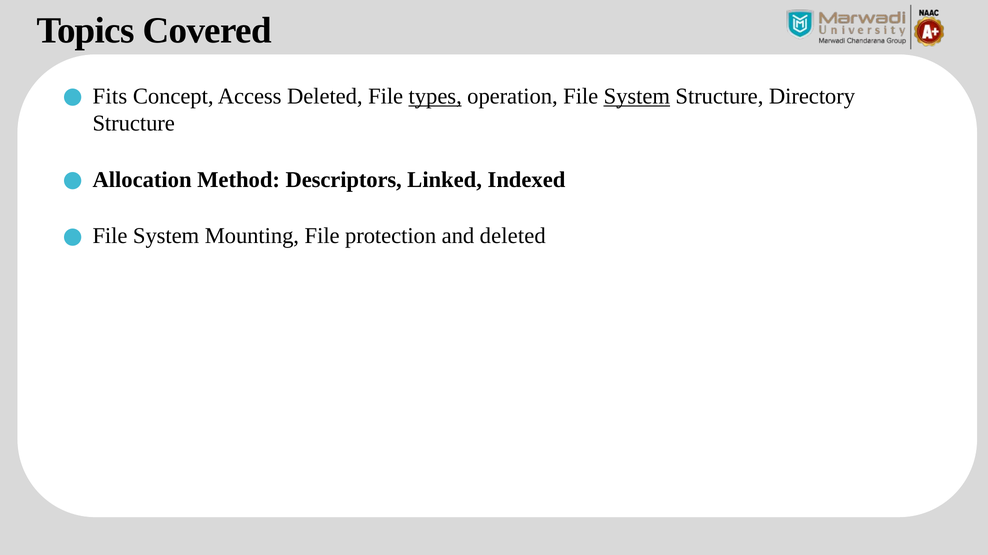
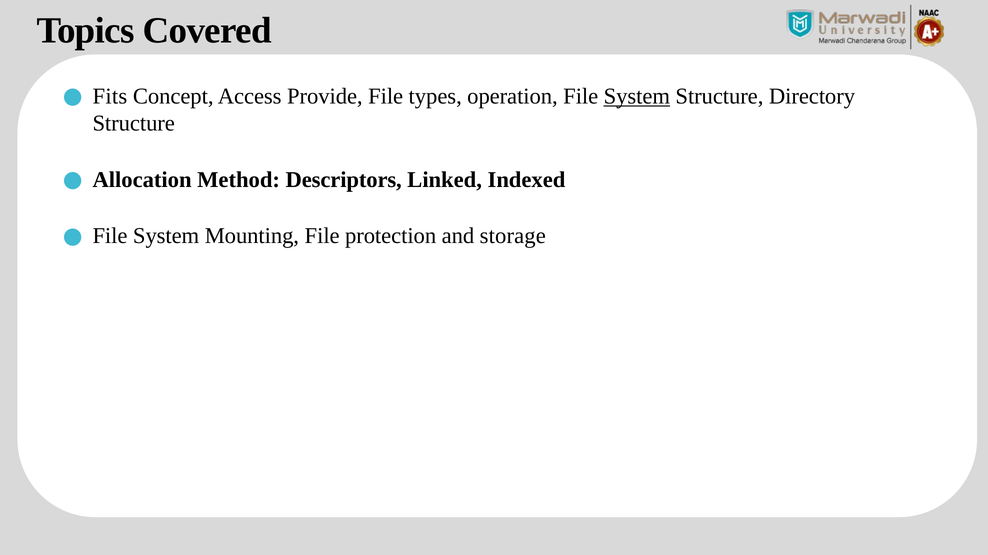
Access Deleted: Deleted -> Provide (325, 96)
types underline: present -> none (435, 96)
and deleted: deleted -> storage (513, 236)
